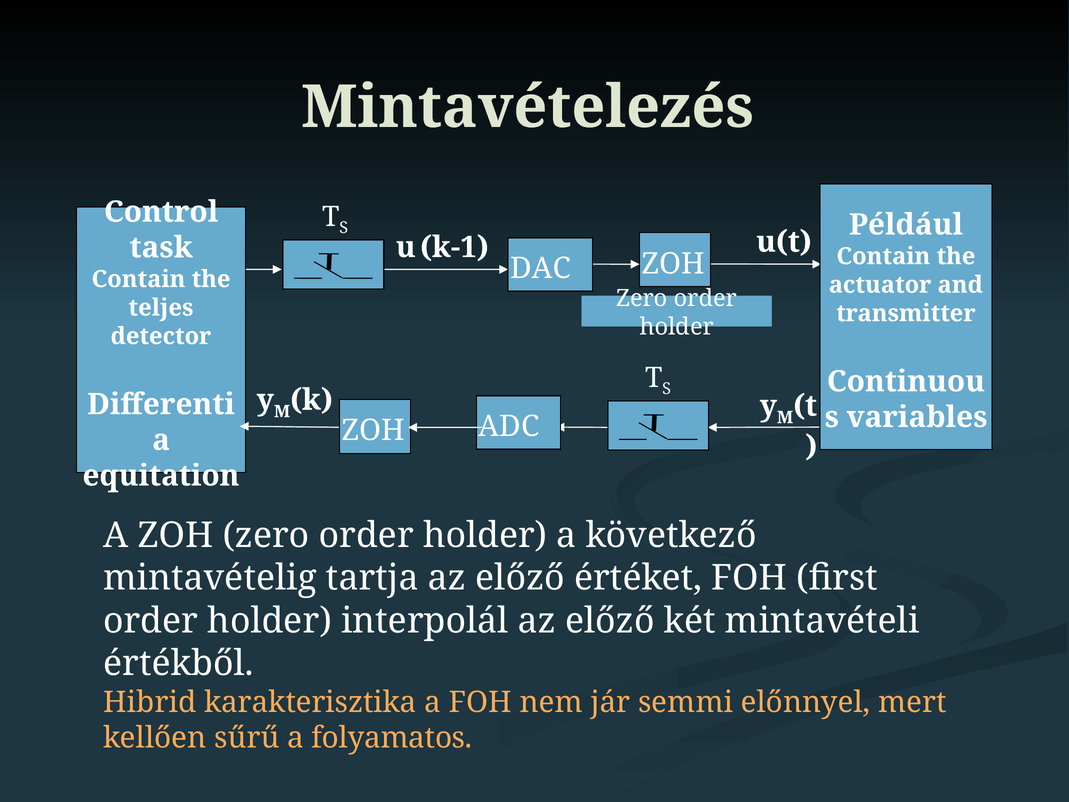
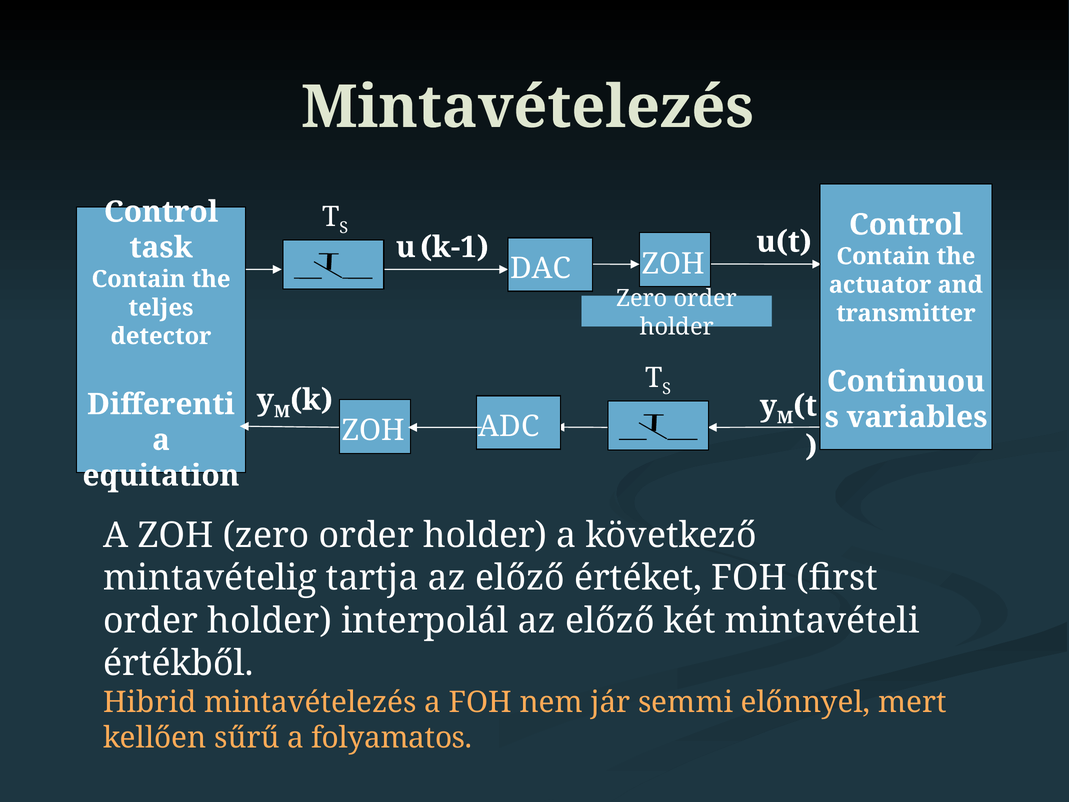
Például: Például -> Control (906, 225)
Hibrid karakterisztika: karakterisztika -> mintavételezés (310, 702)
